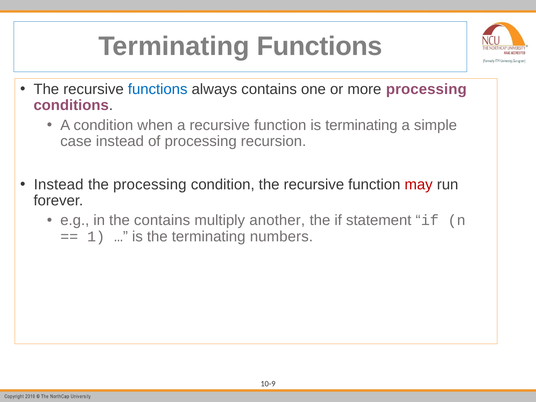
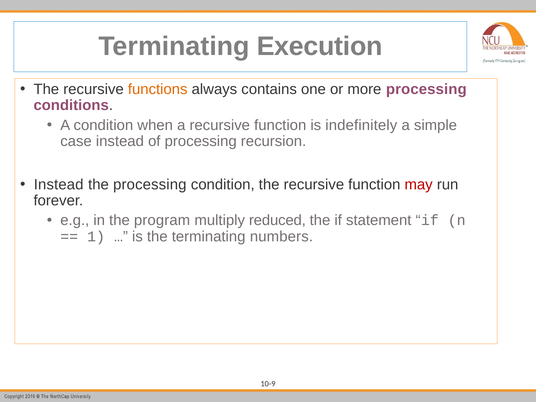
Terminating Functions: Functions -> Execution (320, 46)
functions colour: blue -> orange (158, 89)
is terminating: terminating -> indefinitely (361, 125)
the contains: contains -> program (162, 220)
another: another -> reduced (277, 220)
